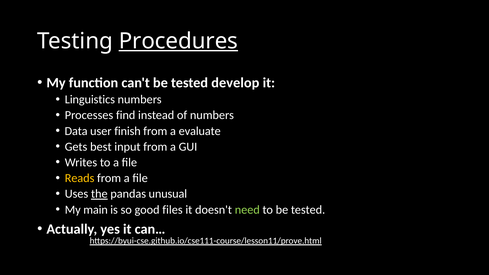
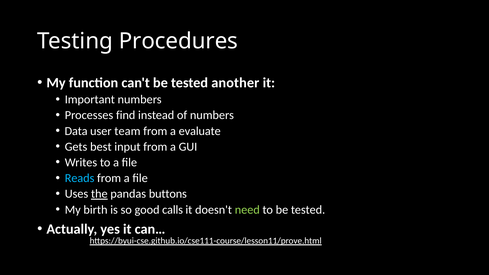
Procedures underline: present -> none (178, 41)
develop: develop -> another (235, 83)
Linguistics: Linguistics -> Important (90, 100)
finish: finish -> team (127, 131)
Reads colour: yellow -> light blue (80, 178)
unusual: unusual -> buttons (168, 194)
main: main -> birth (95, 210)
files: files -> calls (173, 210)
